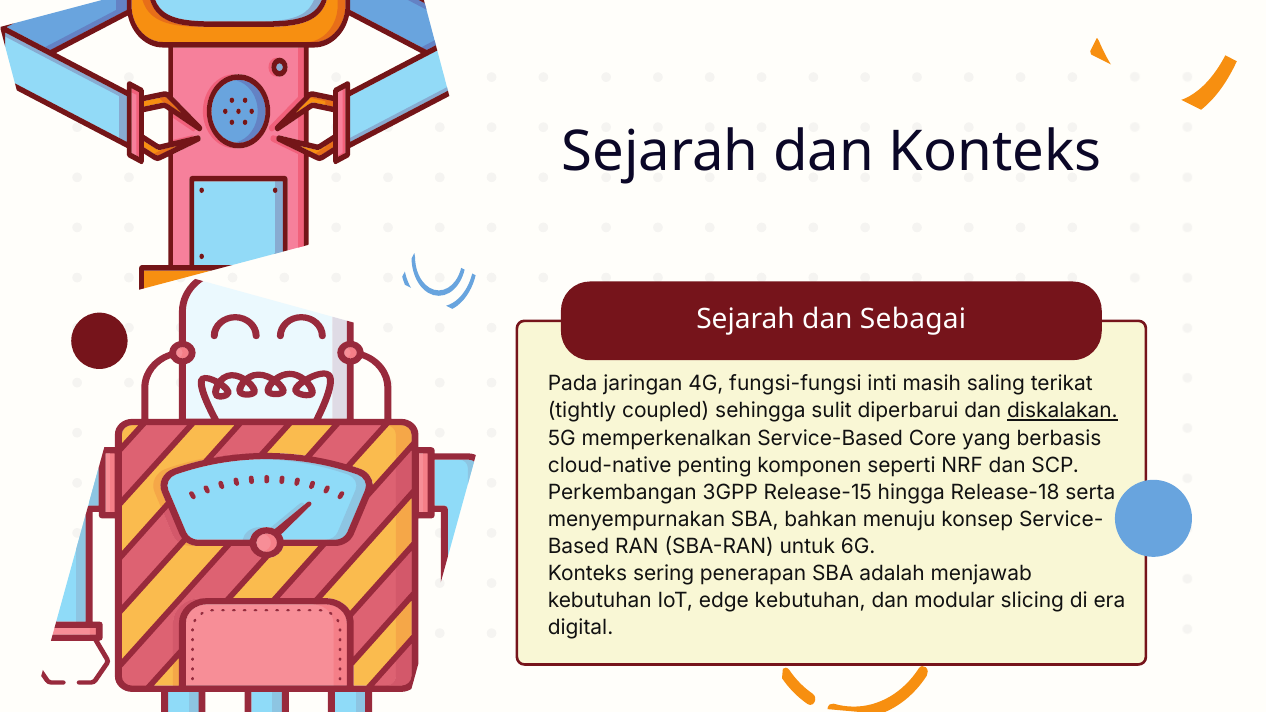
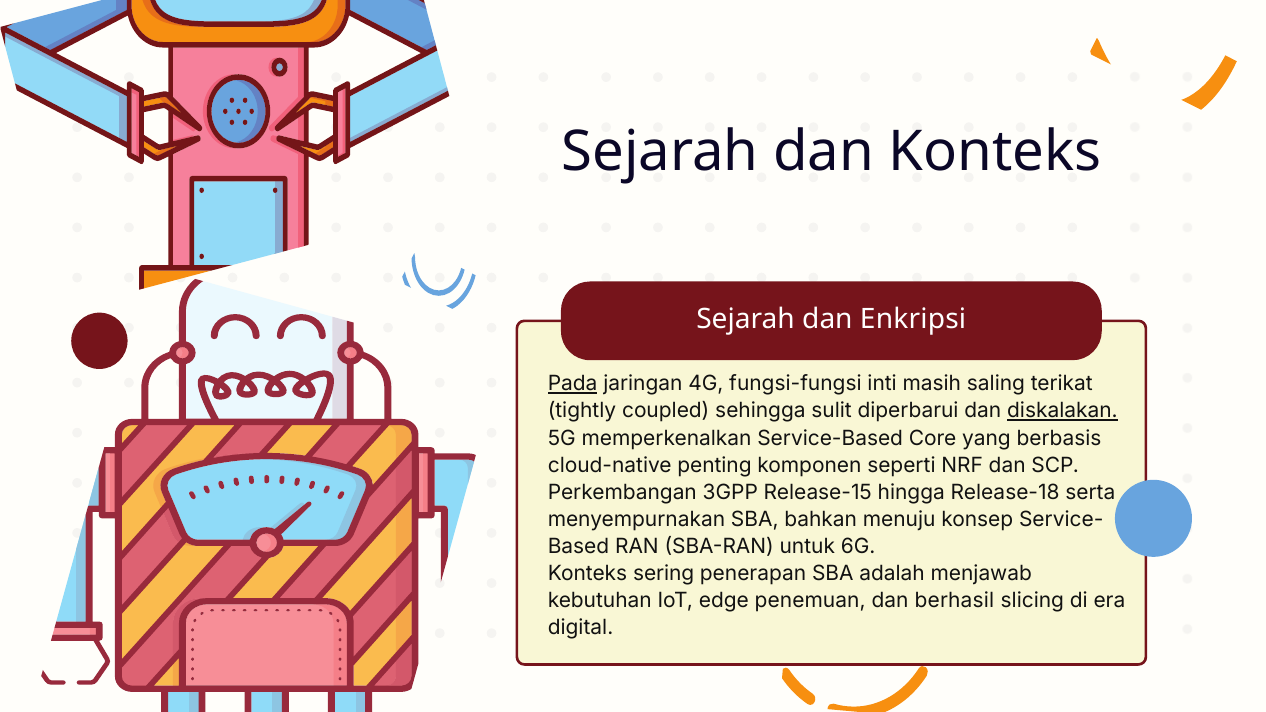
Sebagai: Sebagai -> Enkripsi (913, 319)
Pada underline: none -> present (573, 384)
edge kebutuhan: kebutuhan -> penemuan (810, 601)
modular: modular -> berhasil (954, 601)
